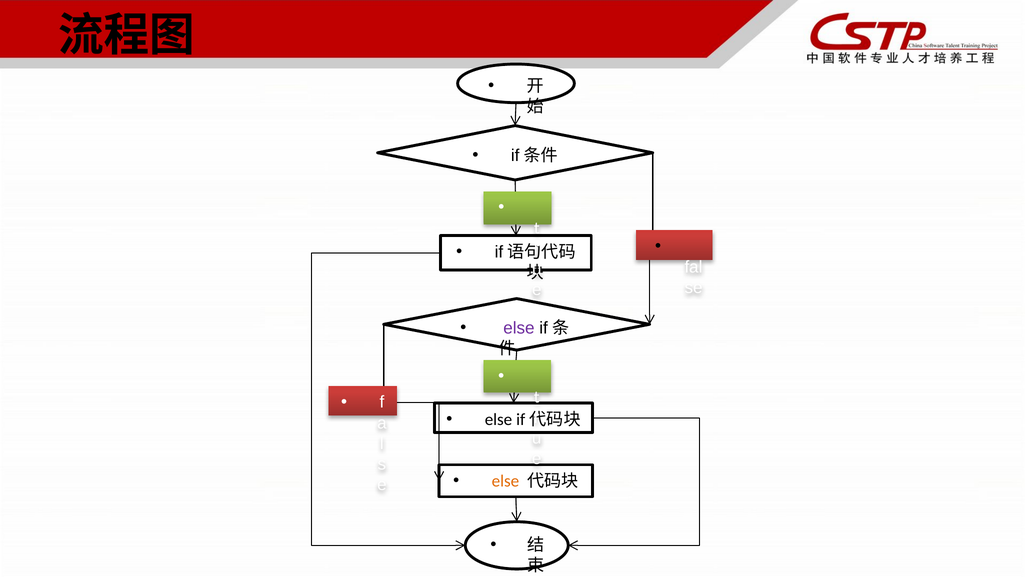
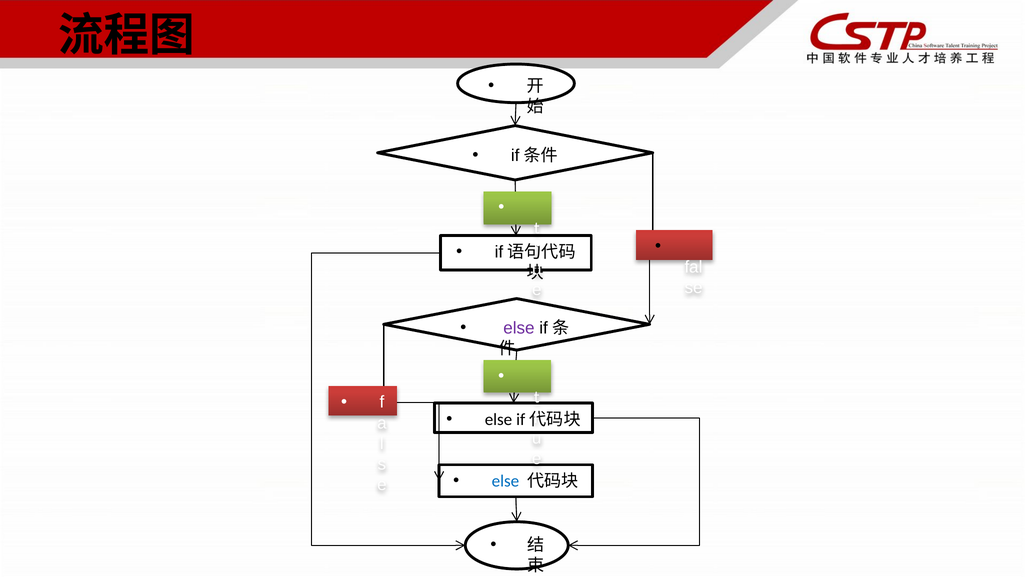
else colour: orange -> blue (505, 481)
